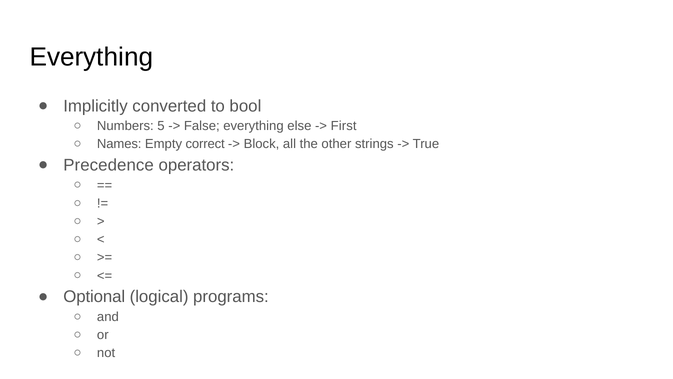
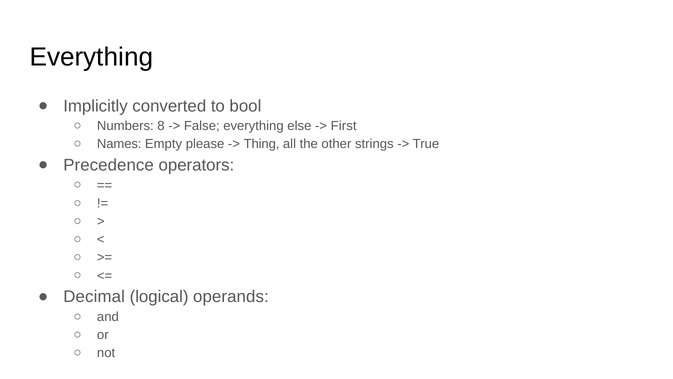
5: 5 -> 8 (161, 126)
correct: correct -> please (205, 144)
Block: Block -> Thing (262, 144)
Optional: Optional -> Decimal (94, 297)
programs: programs -> operands (231, 297)
